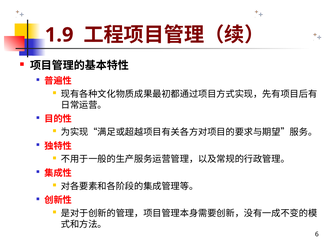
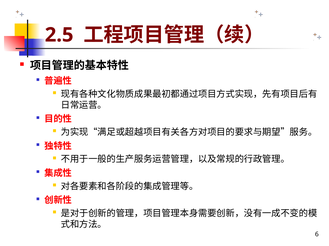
1.9: 1.9 -> 2.5 (59, 35)
